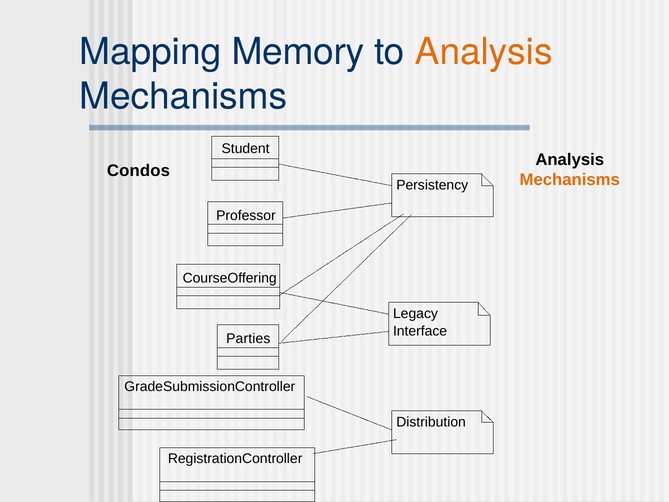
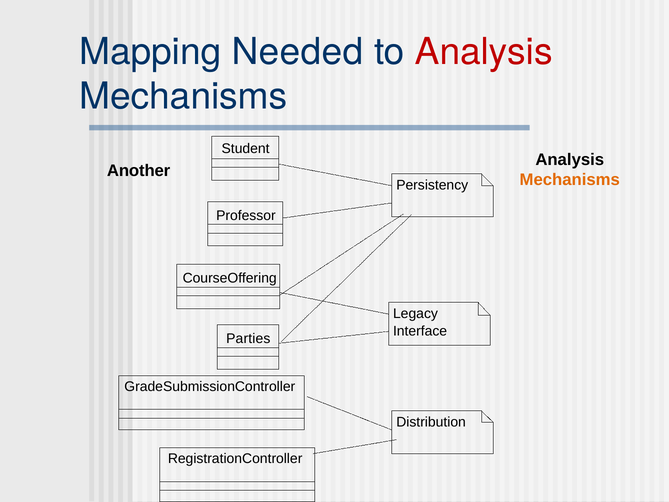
Memory: Memory -> Needed (298, 52)
Analysis colour: orange -> red (484, 52)
Condos: Condos -> Another (139, 171)
